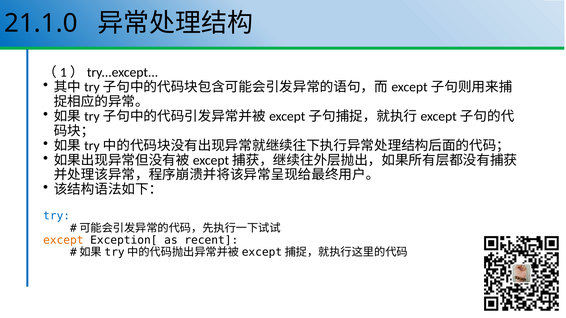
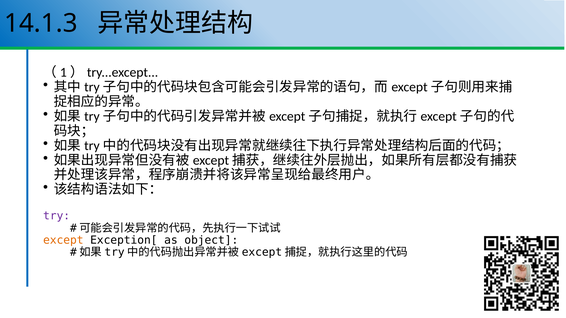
21.1.0: 21.1.0 -> 14.1.3 (41, 23)
try colour: blue -> purple (57, 216)
recent: recent -> object (211, 240)
